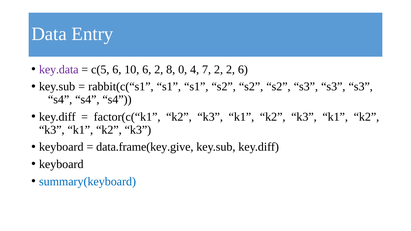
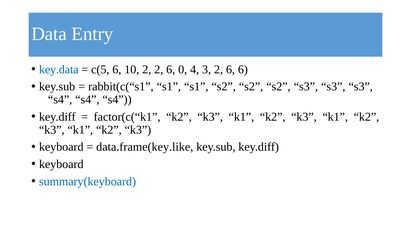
key.data colour: purple -> blue (59, 69)
10 6: 6 -> 2 (147, 69)
8: 8 -> 6 (171, 69)
7: 7 -> 3 (207, 69)
2: 2 -> 6 (230, 69)
data.frame(key.give: data.frame(key.give -> data.frame(key.like (145, 147)
